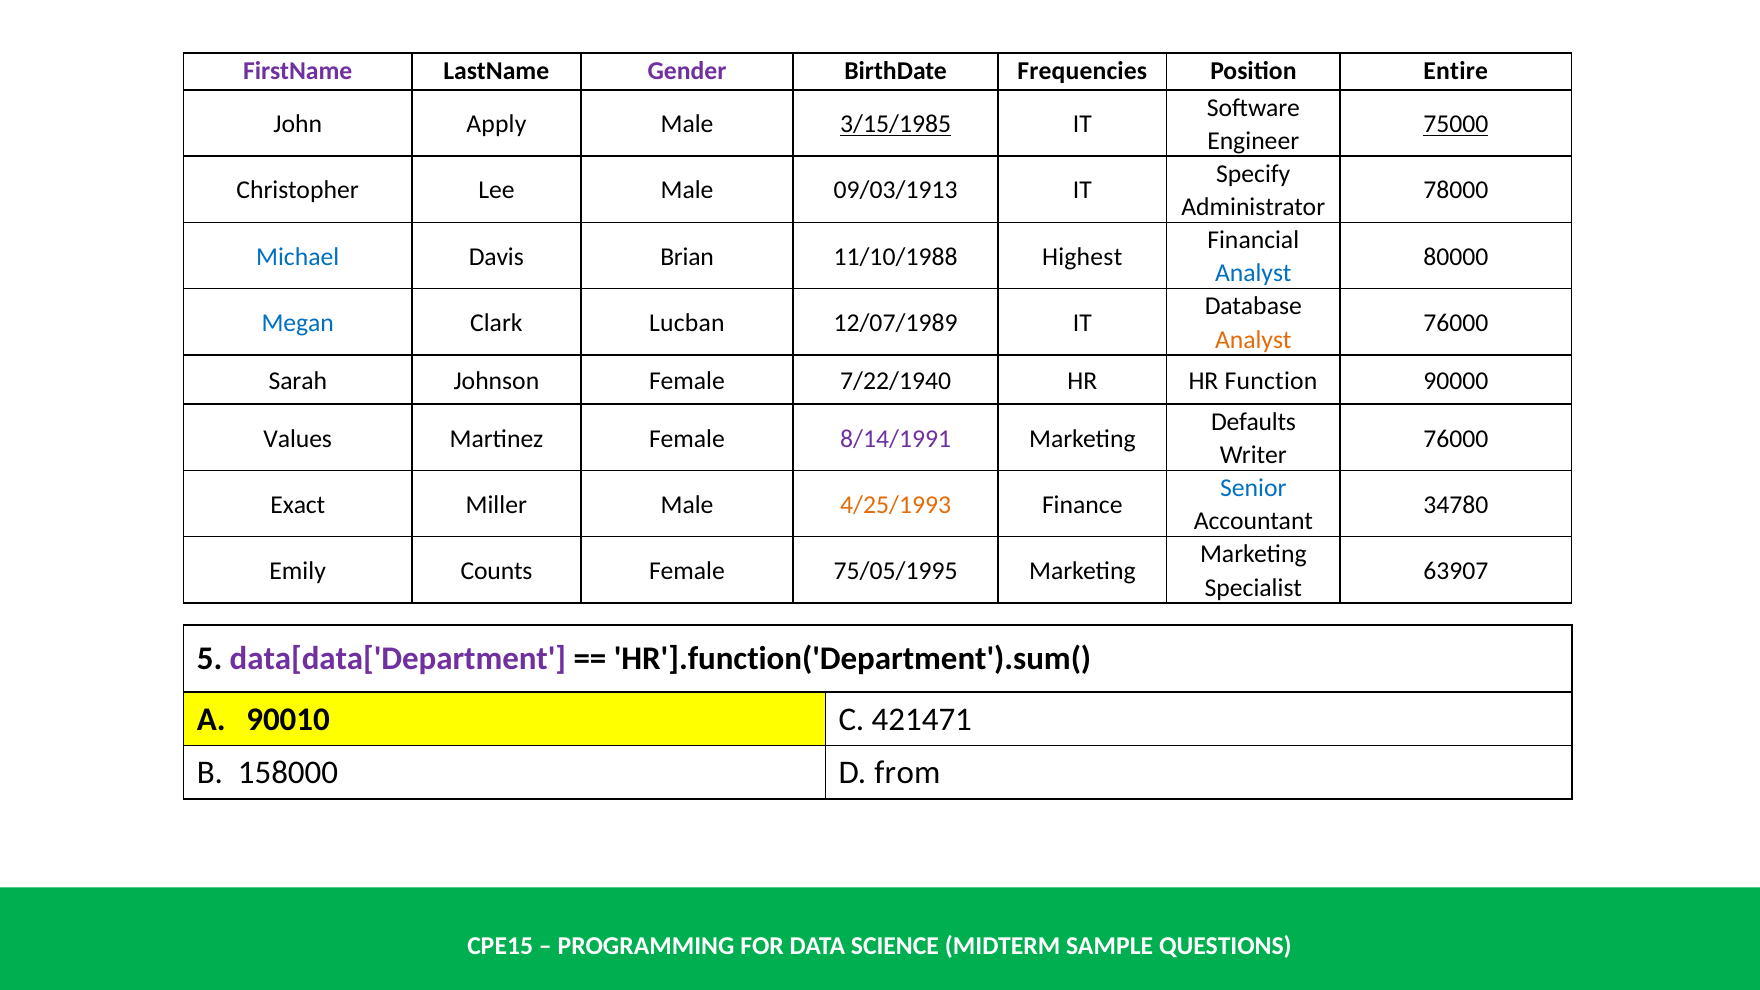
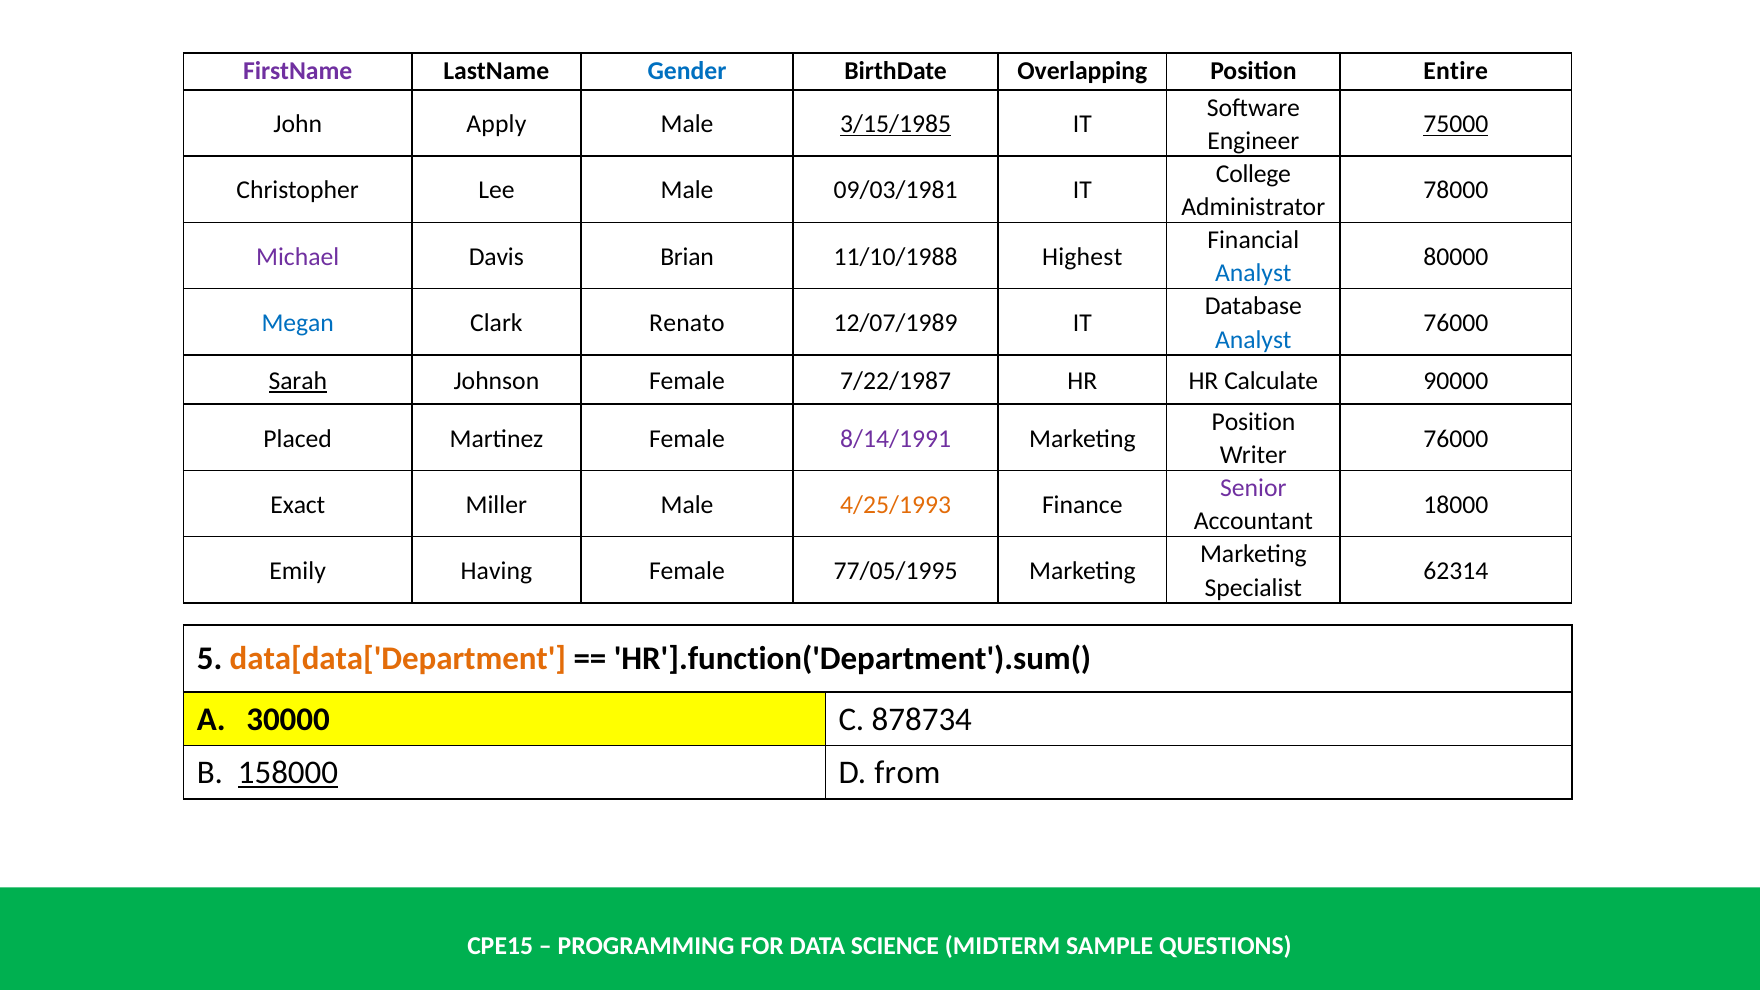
Gender colour: purple -> blue (687, 71)
Frequencies: Frequencies -> Overlapping (1082, 71)
Specify: Specify -> College (1253, 174)
09/03/1913: 09/03/1913 -> 09/03/1981 (896, 191)
Michael colour: blue -> purple (298, 257)
Lucban: Lucban -> Renato (687, 323)
Analyst colour: orange -> blue (1253, 340)
Sarah underline: none -> present (298, 381)
7/22/1940: 7/22/1940 -> 7/22/1987 (896, 381)
Function: Function -> Calculate (1271, 381)
Defaults: Defaults -> Position (1253, 422)
Values: Values -> Placed (298, 439)
Senior colour: blue -> purple (1253, 488)
34780: 34780 -> 18000 (1456, 505)
Counts: Counts -> Having (496, 571)
75/05/1995: 75/05/1995 -> 77/05/1995 (896, 571)
63907: 63907 -> 62314 (1456, 571)
data[data['Department colour: purple -> orange (398, 659)
90010: 90010 -> 30000 (288, 719)
421471: 421471 -> 878734 (922, 719)
158000 underline: none -> present (288, 773)
